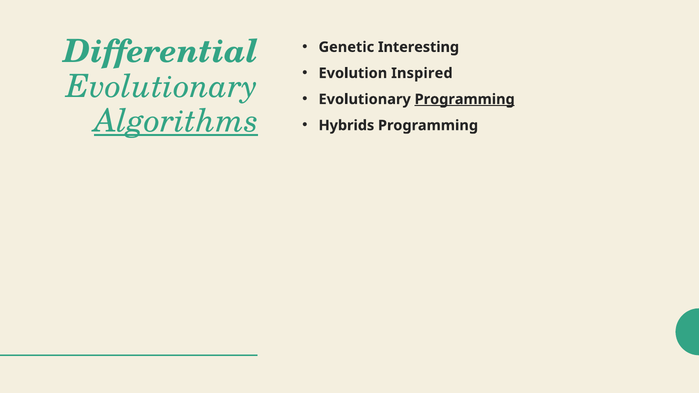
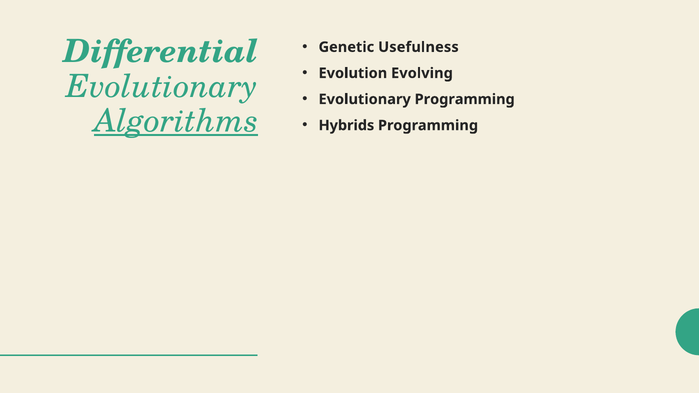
Interesting: Interesting -> Usefulness (418, 47)
Inspired: Inspired -> Evolving (422, 73)
Programming underline: present -> none (465, 99)
